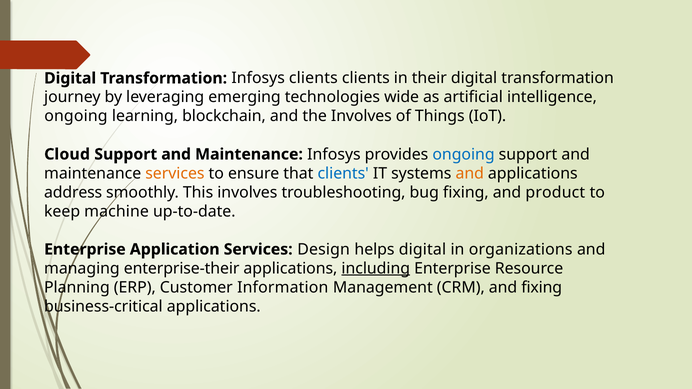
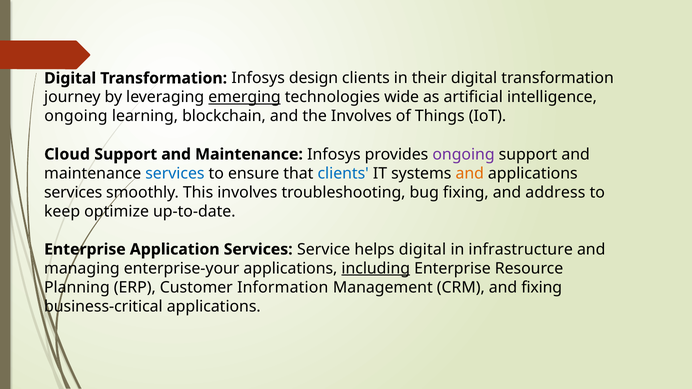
Infosys clients: clients -> design (313, 78)
emerging underline: none -> present (245, 97)
ongoing colour: blue -> purple (464, 154)
services colour: orange -> blue (175, 173)
address: address -> services (73, 192)
product: product -> address (555, 192)
machine: machine -> optimize (117, 211)
Design: Design -> Service (324, 250)
organizations: organizations -> infrastructure (521, 250)
enterprise-their: enterprise-their -> enterprise-your (182, 269)
